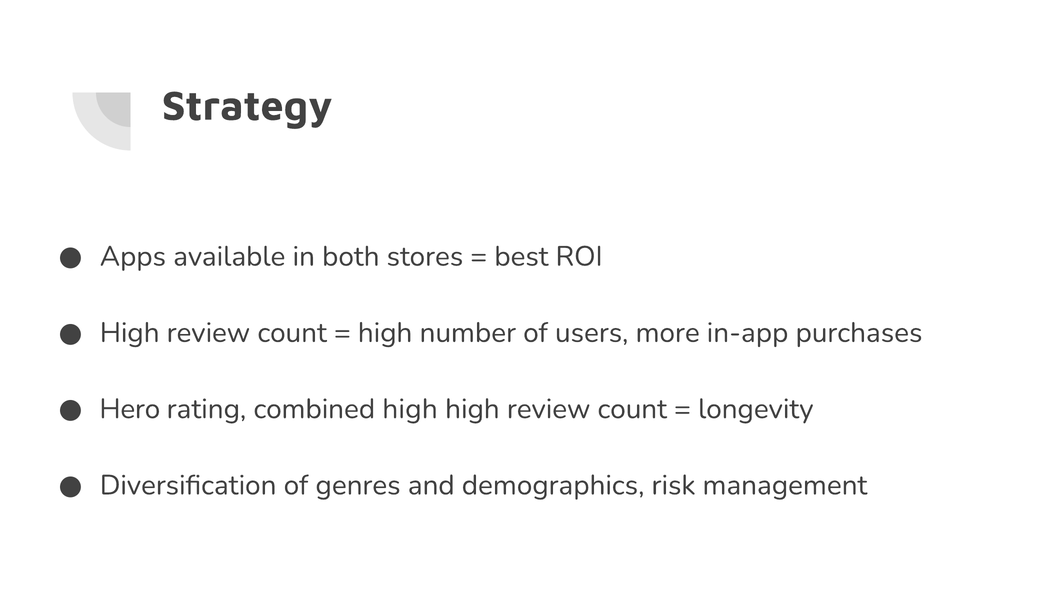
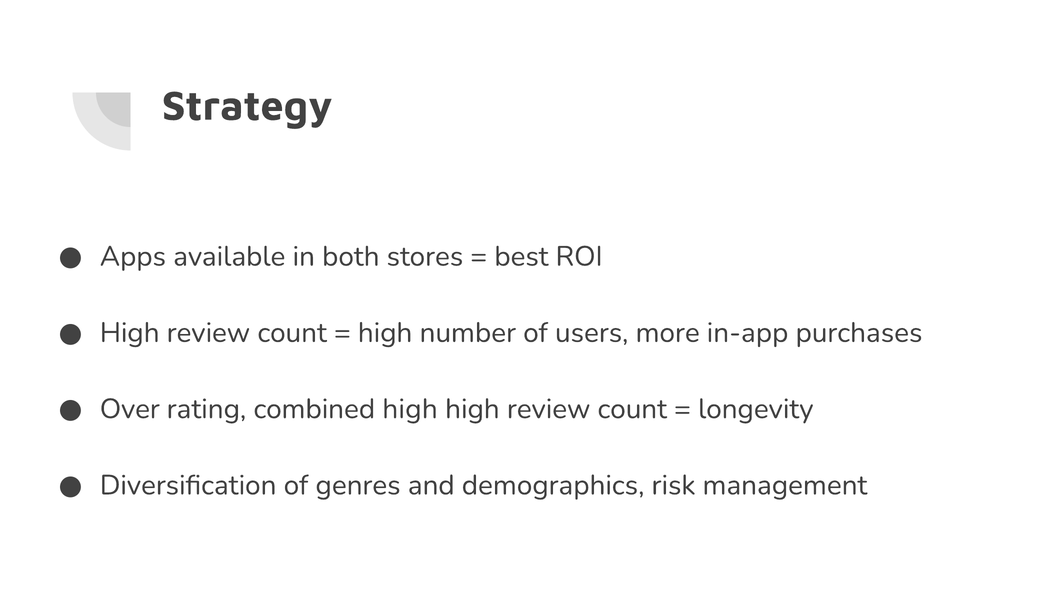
Hero: Hero -> Over (130, 409)
